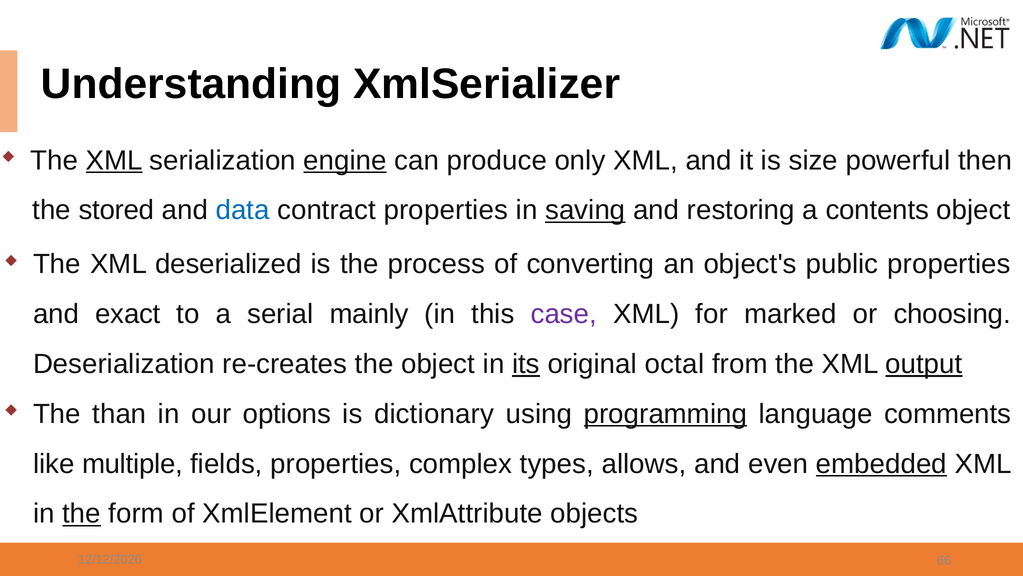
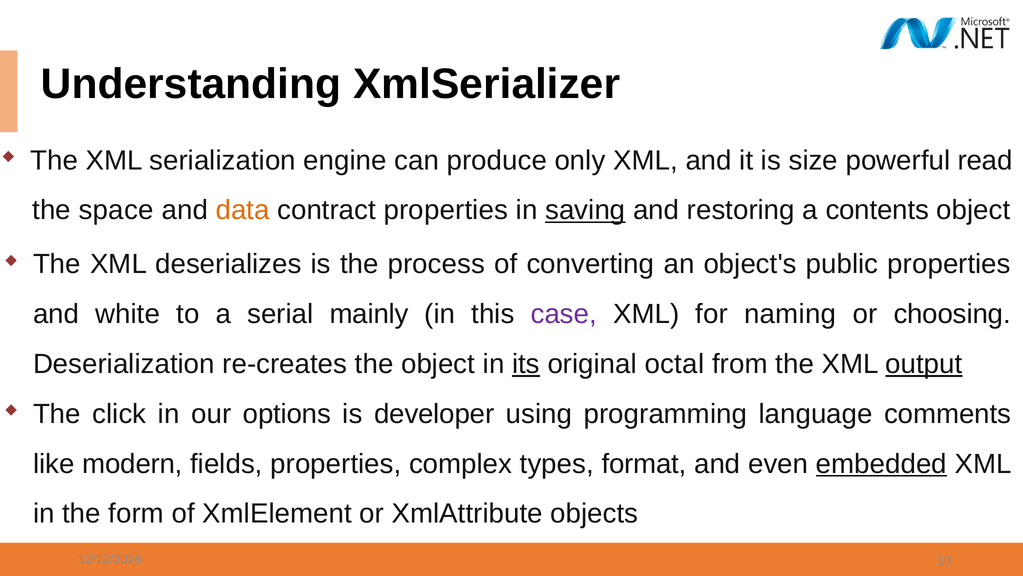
XML underline: present -> none (114, 160)
engine underline: present -> none (345, 160)
then: then -> read (985, 160)
stored: stored -> space (116, 210)
data colour: blue -> orange (243, 210)
deserialized: deserialized -> deserializes (228, 264)
exact: exact -> white (128, 314)
marked: marked -> naming (790, 314)
than: than -> click (119, 414)
dictionary: dictionary -> developer (434, 414)
programming underline: present -> none (665, 414)
multiple: multiple -> modern (132, 463)
allows: allows -> format (644, 463)
the underline: present -> none (82, 513)
66: 66 -> 10 (944, 560)
